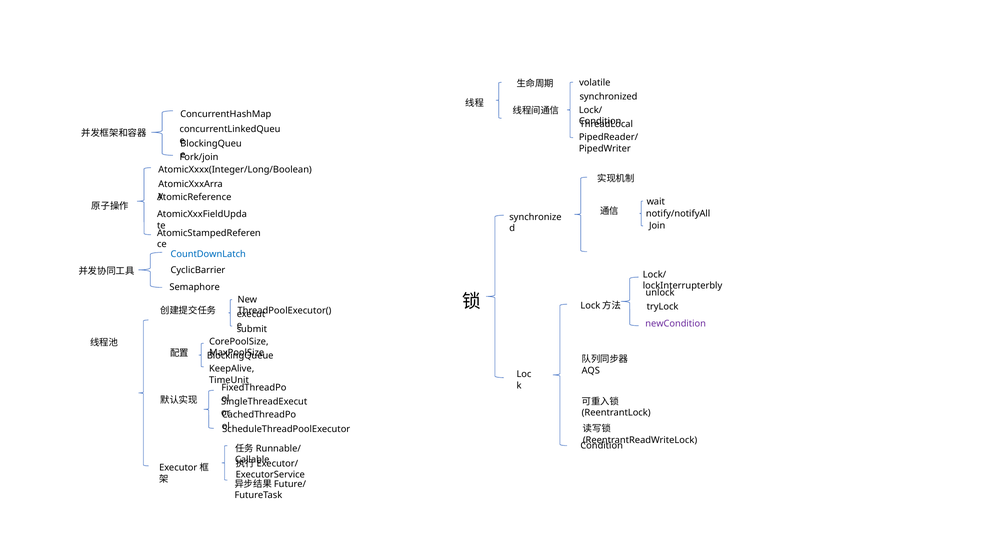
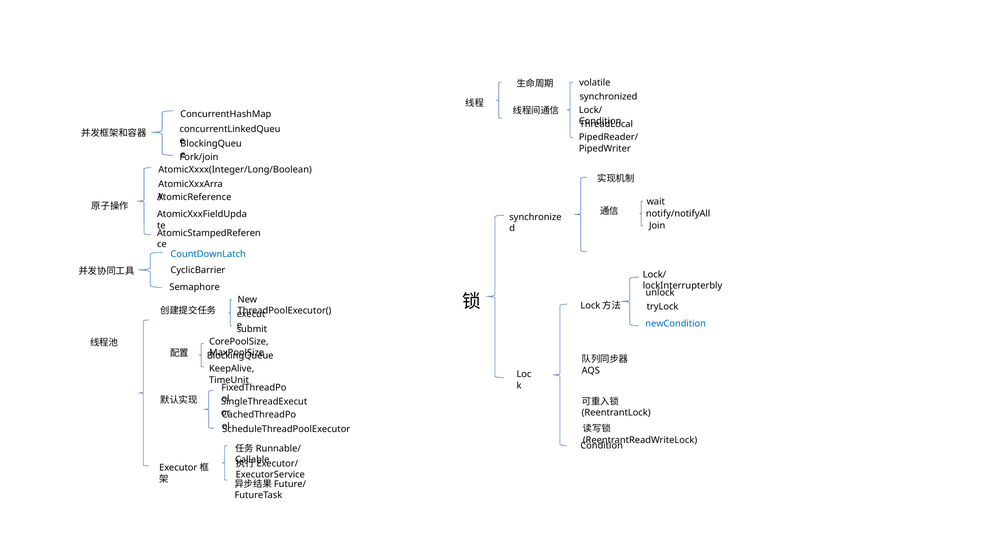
newCondition colour: purple -> blue (676, 324)
